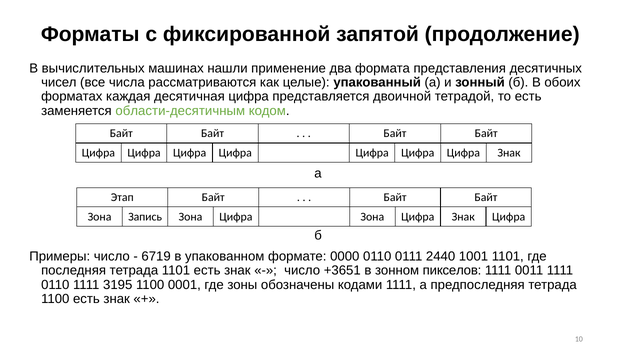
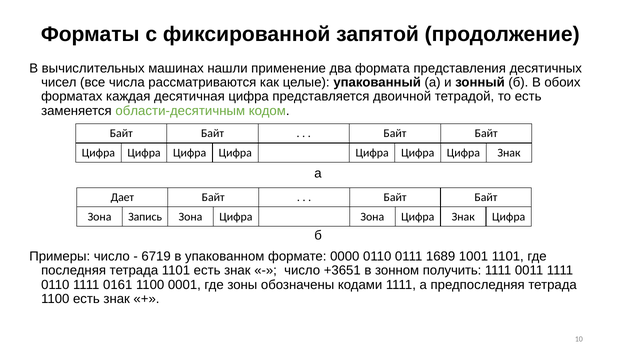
Этап: Этап -> Дает (122, 197)
2440: 2440 -> 1689 (441, 256)
пикселов: пикселов -> получить (452, 270)
3195: 3195 -> 0161 (118, 285)
